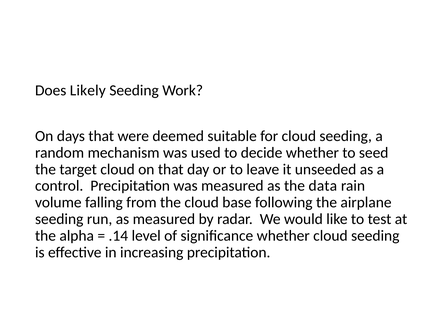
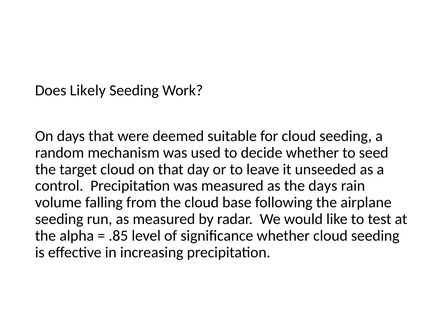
the data: data -> days (323, 186)
.14: .14 -> .85 (118, 236)
